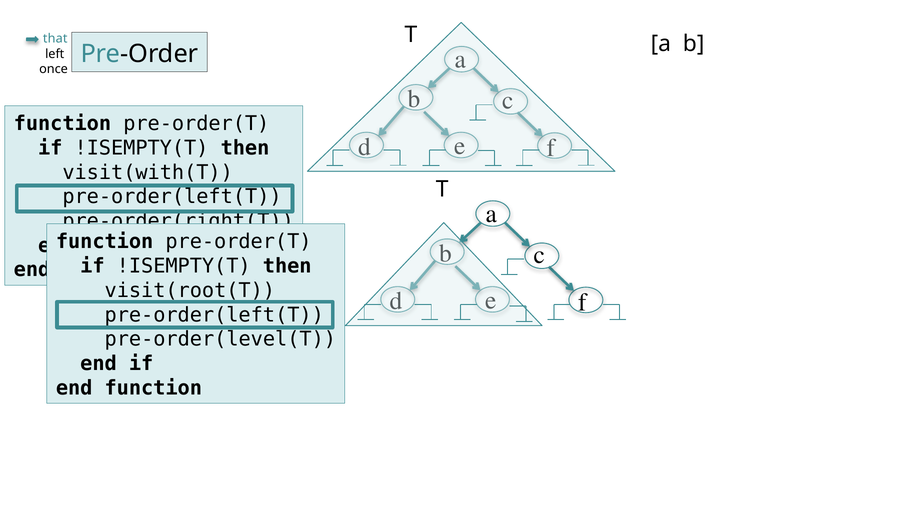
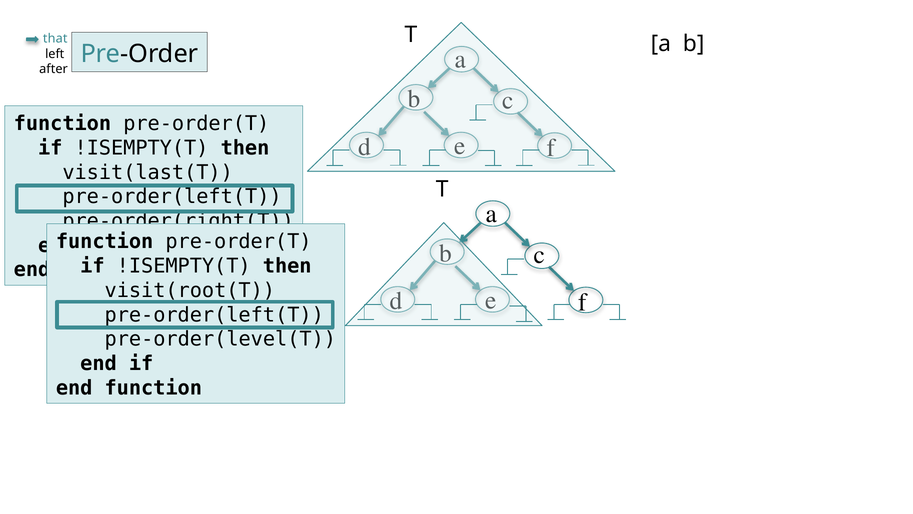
once: once -> after (54, 69)
visit(with(T: visit(with(T -> visit(last(T (148, 172)
